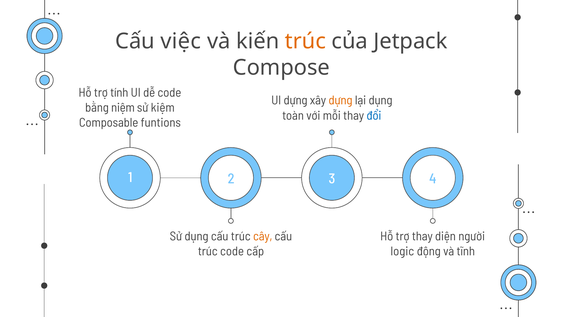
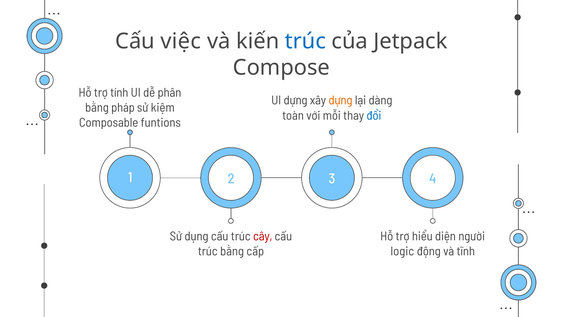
trúc colour: orange -> blue (305, 41)
dễ code: code -> phân (169, 92)
lại dụng: dụng -> dàng (380, 100)
niệm: niệm -> pháp (123, 107)
cây colour: orange -> red (263, 236)
trợ thay: thay -> hiểu (422, 236)
trúc code: code -> bằng (232, 251)
